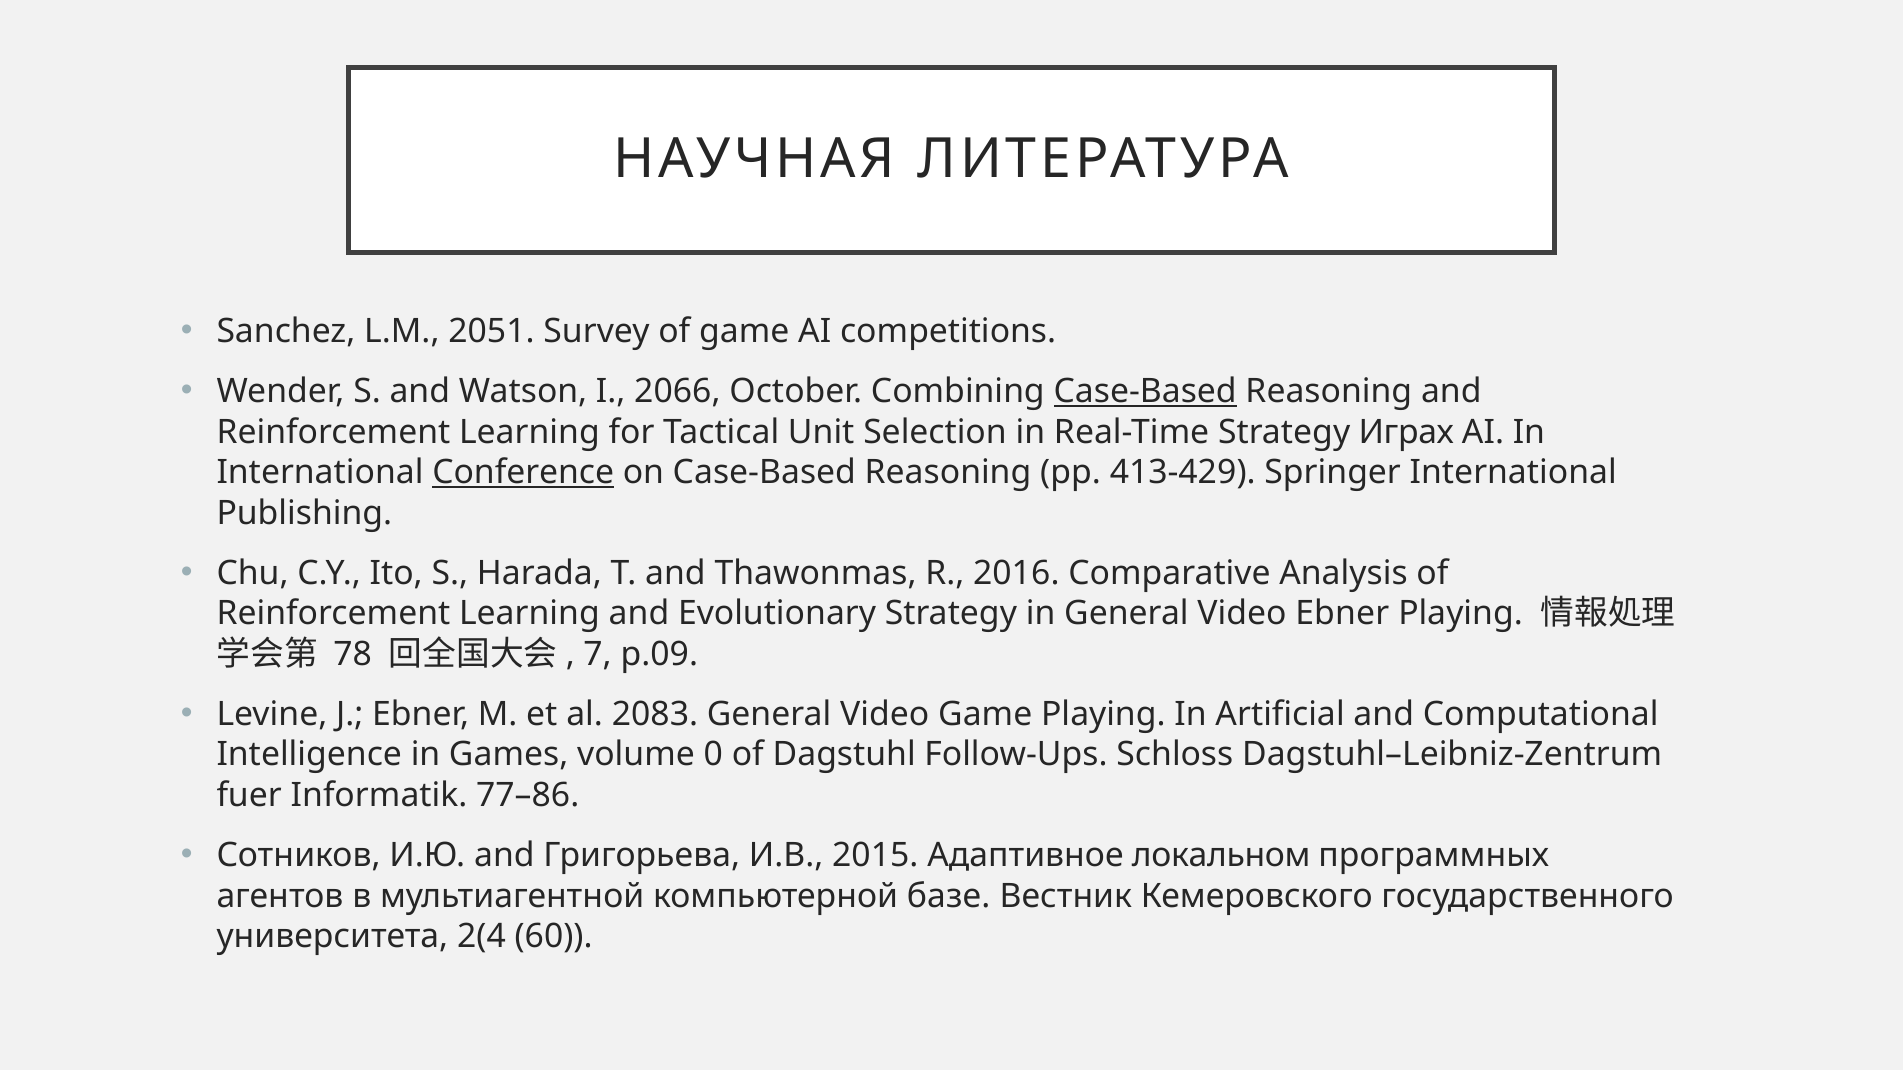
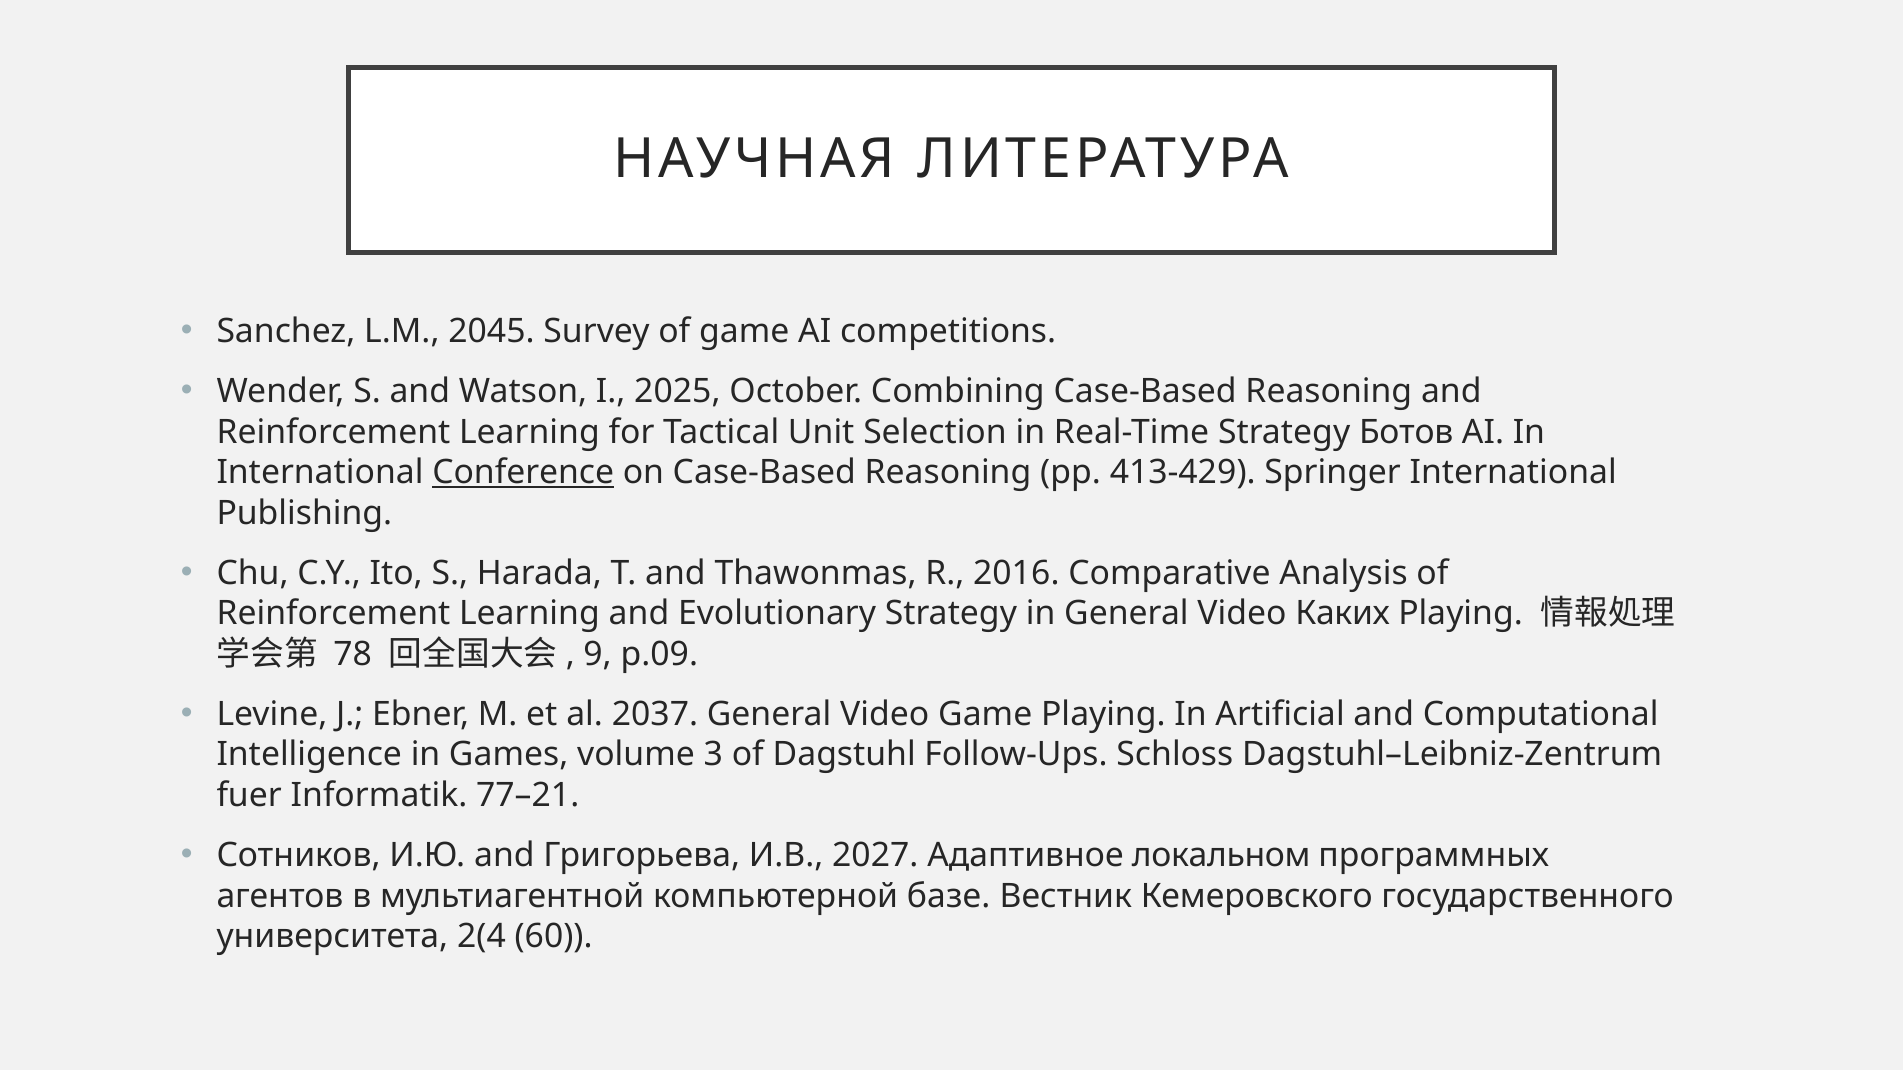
2051: 2051 -> 2045 (491, 332)
2066: 2066 -> 2025 (677, 392)
Case-Based underline: present -> none (1145, 392)
Играх: Играх -> Ботов (1406, 432)
Video Ebner: Ebner -> Каких (1343, 614)
7: 7 -> 9 (598, 654)
2083: 2083 -> 2037 (655, 715)
0: 0 -> 3 (713, 755)
77–86: 77–86 -> 77–21 (528, 796)
2015: 2015 -> 2027 (875, 856)
